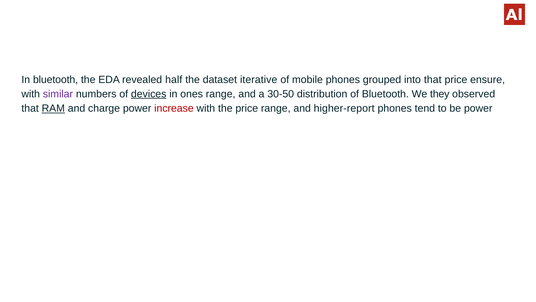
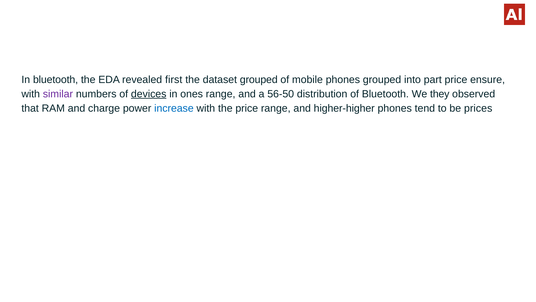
half: half -> first (174, 79)
dataset iterative: iterative -> grouped (259, 79)
into that: that -> part (433, 79)
30-50: 30-50 -> 56-50 (281, 94)
RAM underline: present -> none (53, 108)
increase colour: red -> blue (174, 108)
higher-report: higher-report -> higher-higher (344, 108)
be power: power -> prices (478, 108)
